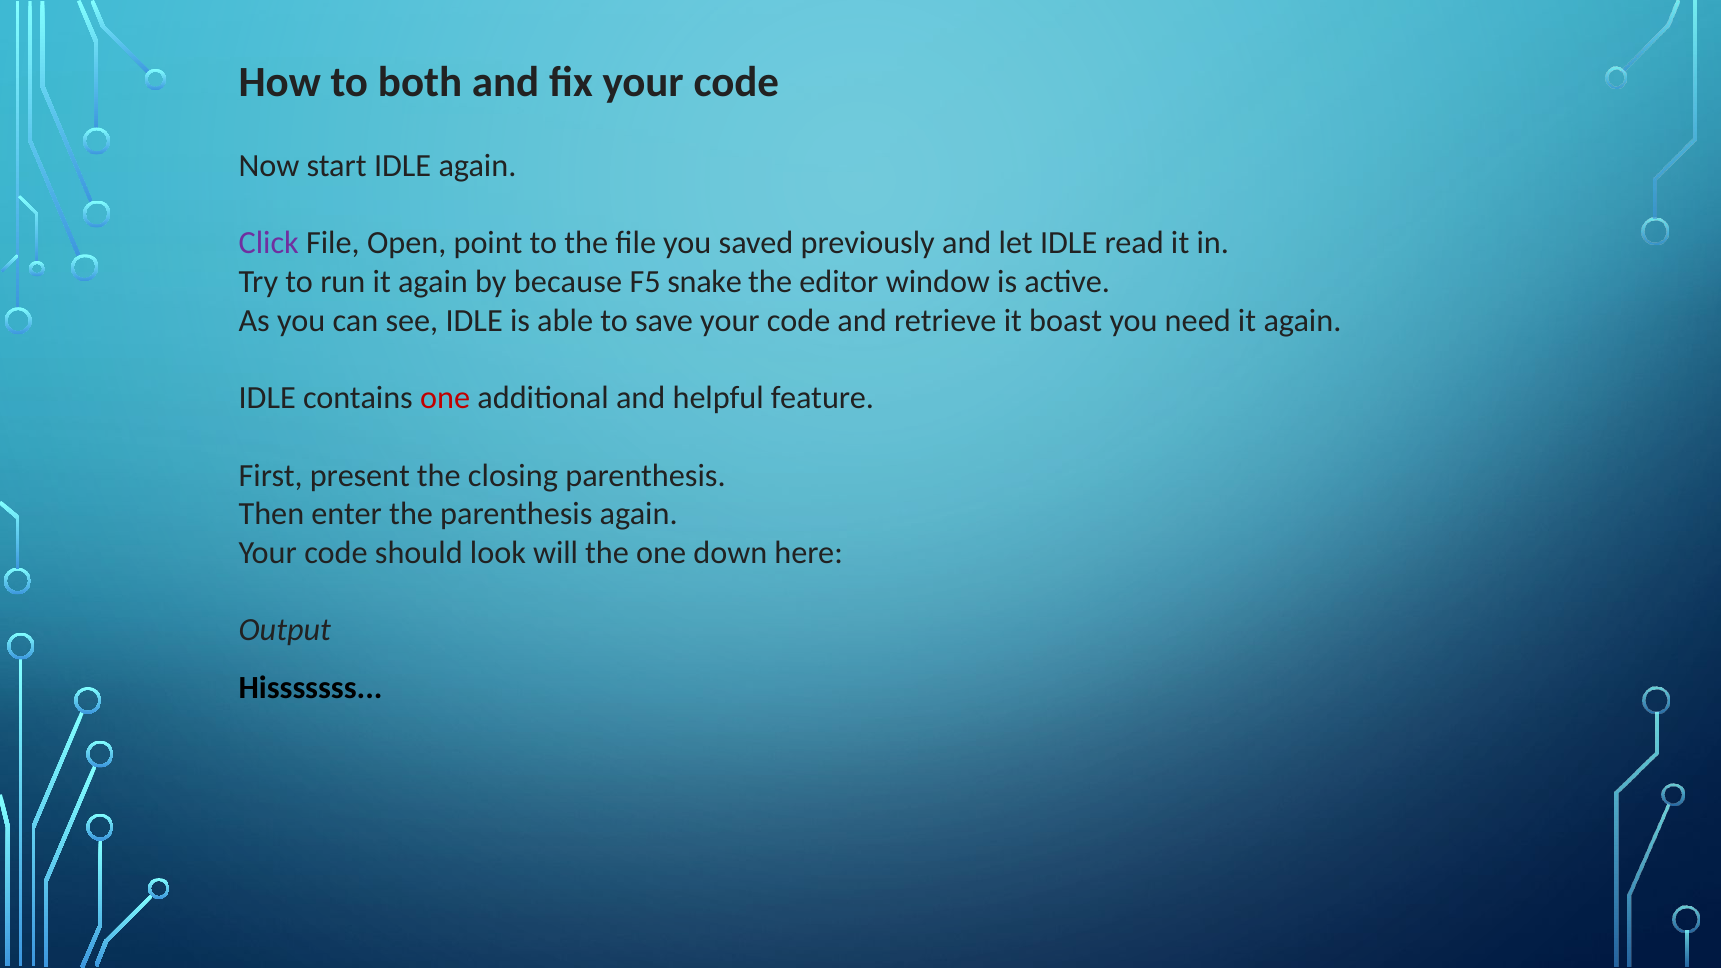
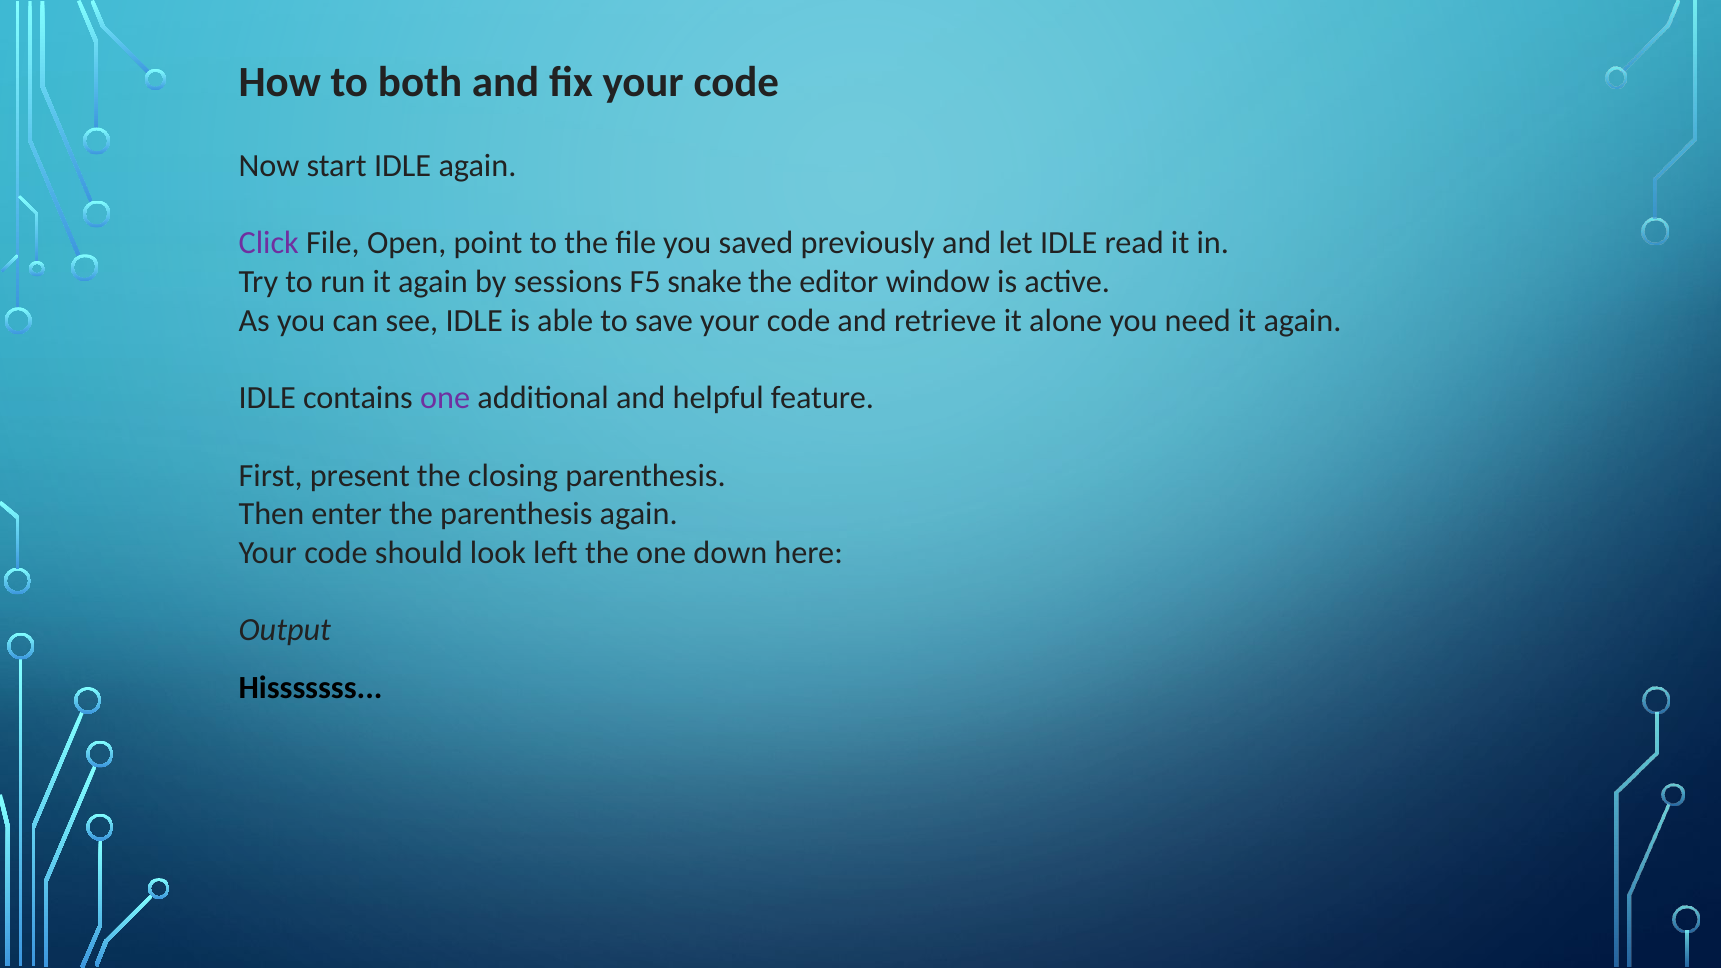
because: because -> sessions (568, 282)
boast: boast -> alone (1066, 321)
one colour: red -> purple (445, 398)
will: will -> left (555, 553)
